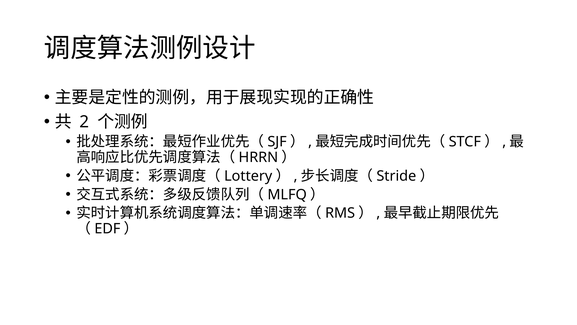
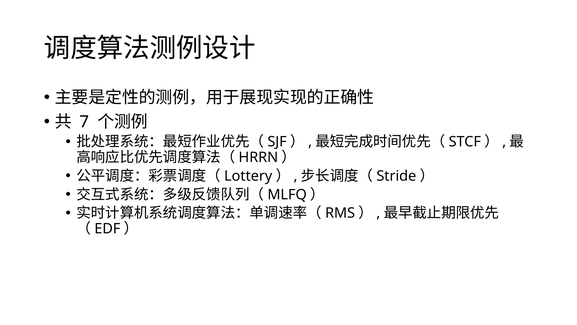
2: 2 -> 7 (84, 122)
